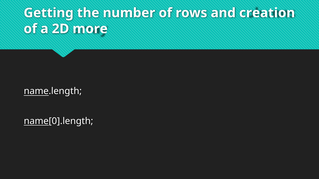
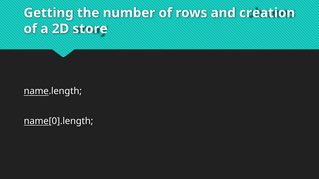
more: more -> store (90, 29)
